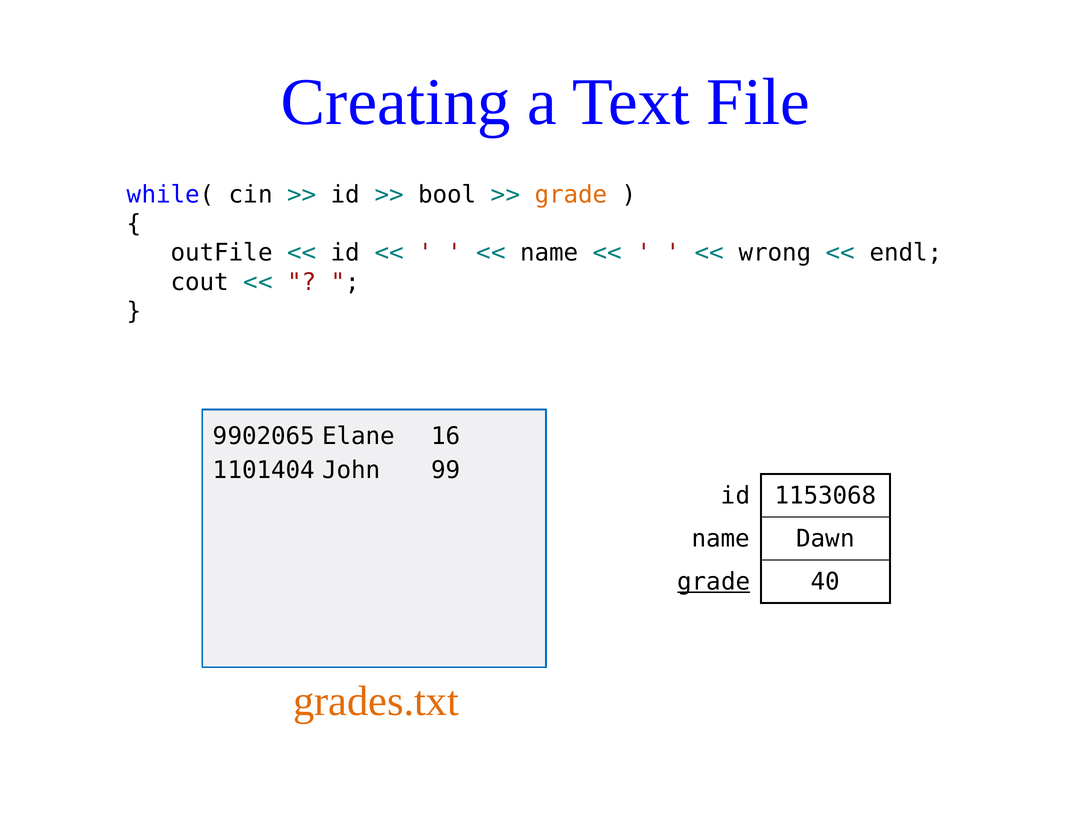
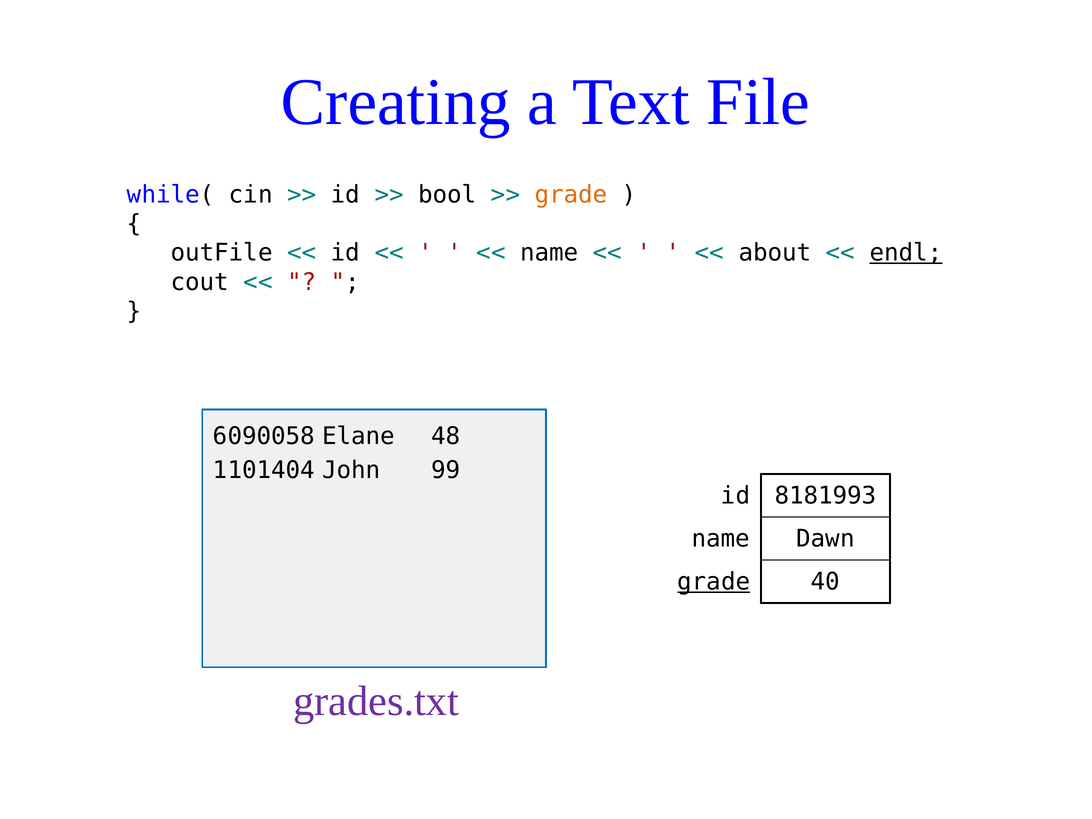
wrong: wrong -> about (775, 253)
endl underline: none -> present (906, 253)
9902065: 9902065 -> 6090058 (264, 436)
16: 16 -> 48 (446, 436)
1153068: 1153068 -> 8181993 (825, 496)
grades.txt colour: orange -> purple (376, 701)
